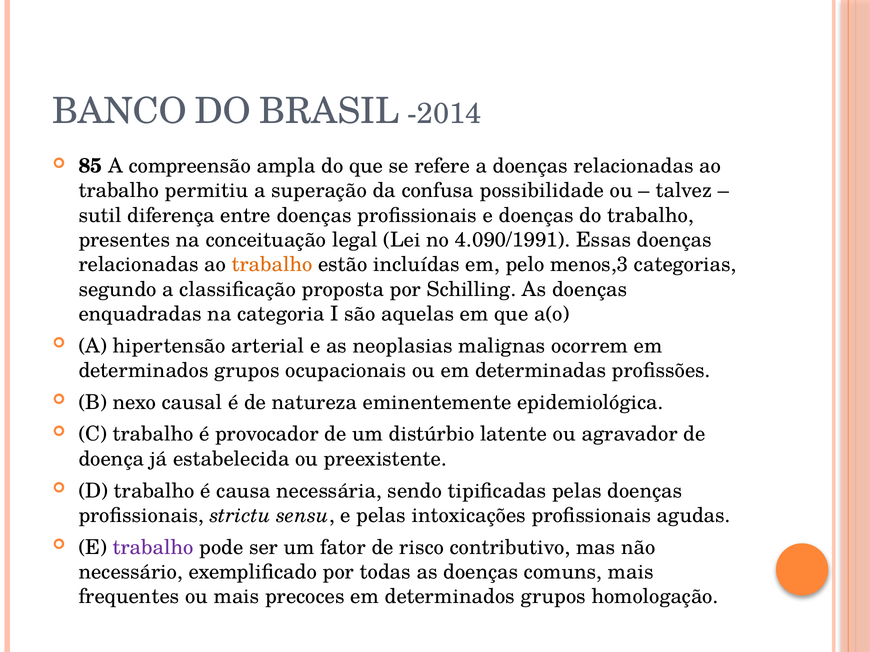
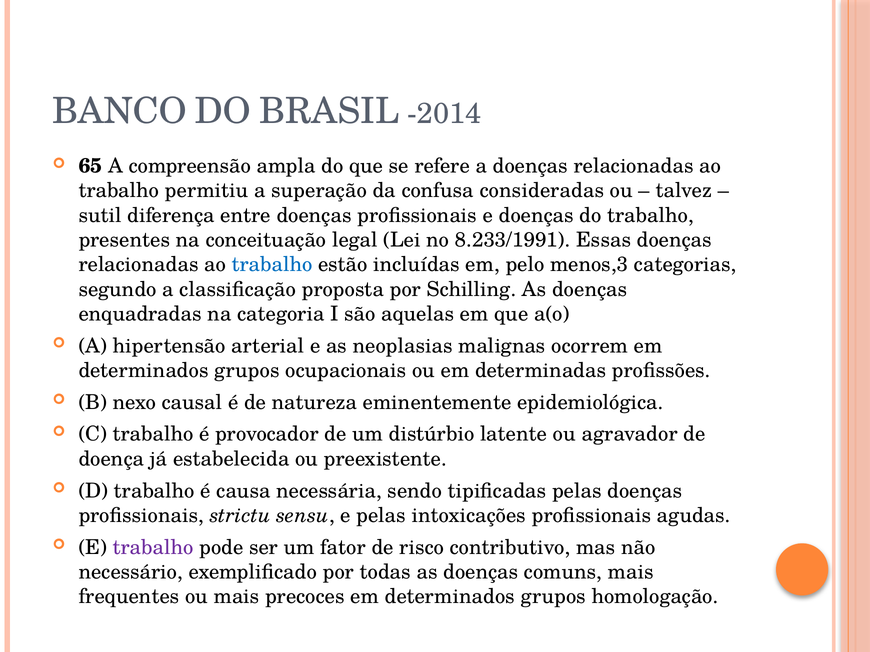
85: 85 -> 65 (90, 166)
possibilidade: possibilidade -> consideradas (542, 191)
4.090/1991: 4.090/1991 -> 8.233/1991 (513, 240)
trabalho colour: orange -> blue (272, 265)
